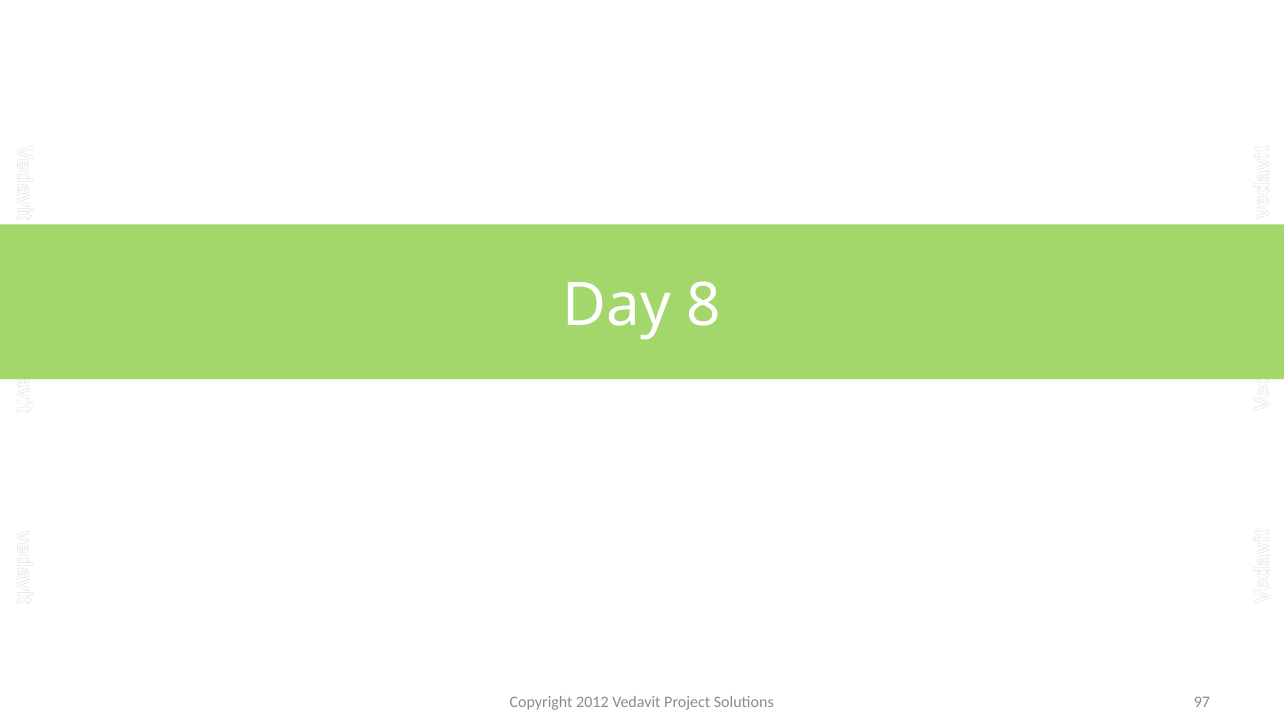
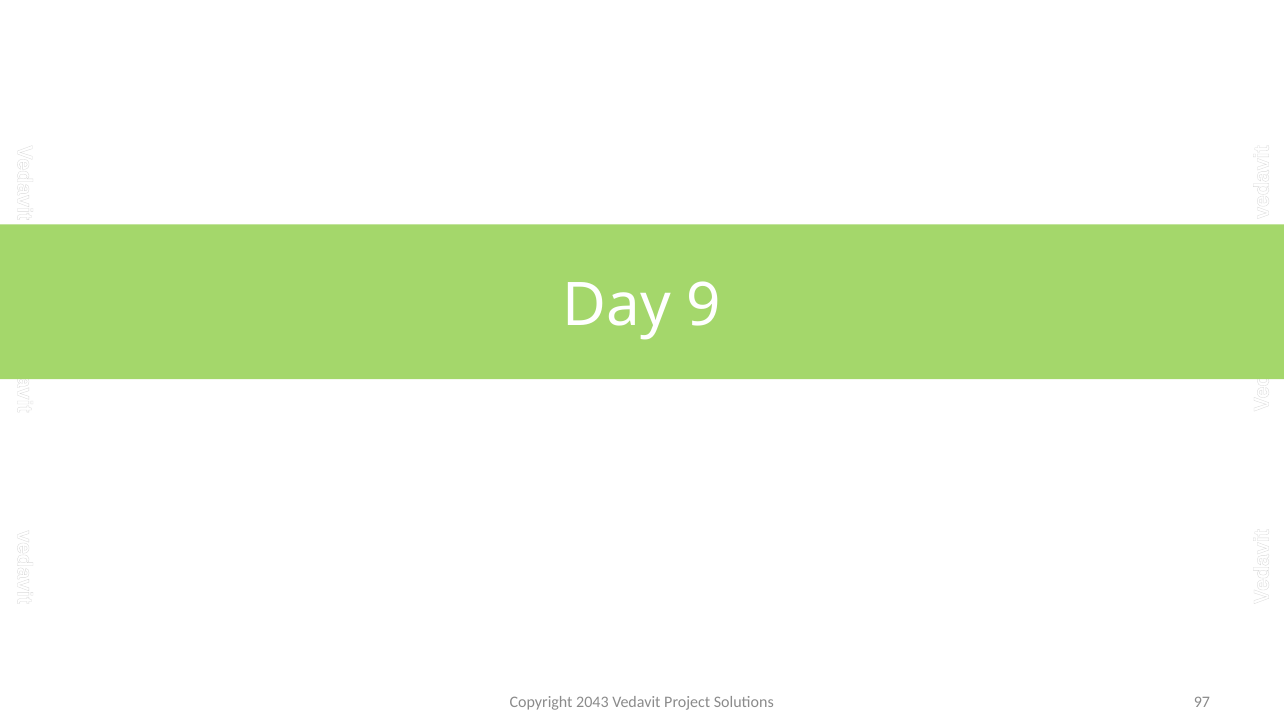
8: 8 -> 9 (704, 306)
2012: 2012 -> 2043 (592, 703)
